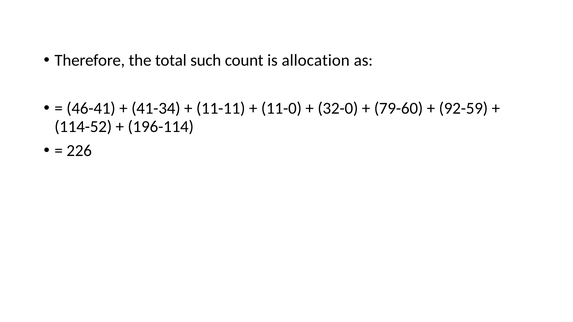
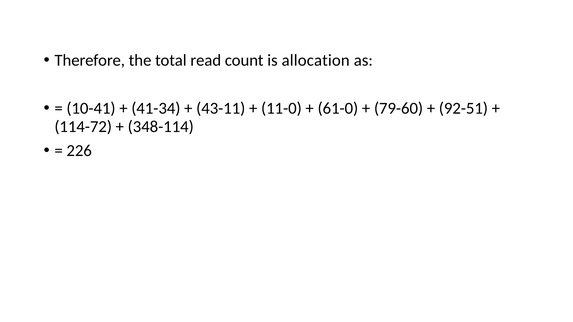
such: such -> read (206, 61)
46-41: 46-41 -> 10-41 (91, 109)
11-11: 11-11 -> 43-11 (221, 109)
32-0: 32-0 -> 61-0 (338, 109)
92-59: 92-59 -> 92-51 (463, 109)
114-52: 114-52 -> 114-72 (83, 127)
196-114: 196-114 -> 348-114 (161, 127)
